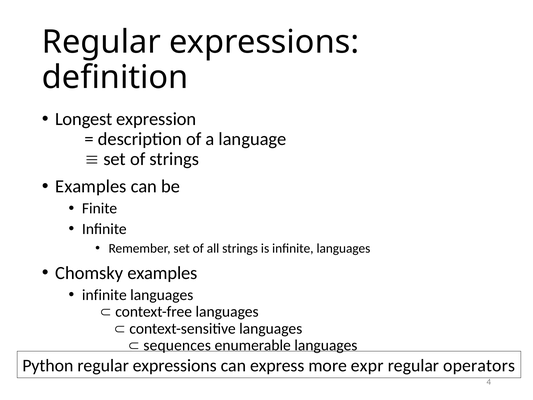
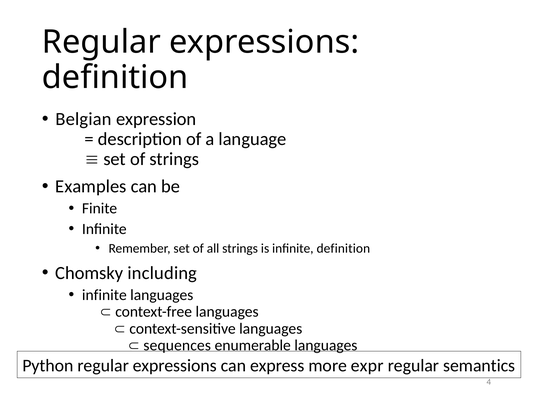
Longest: Longest -> Belgian (84, 119)
is infinite languages: languages -> definition (343, 248)
Chomsky examples: examples -> including (162, 273)
operators: operators -> semantics (479, 365)
